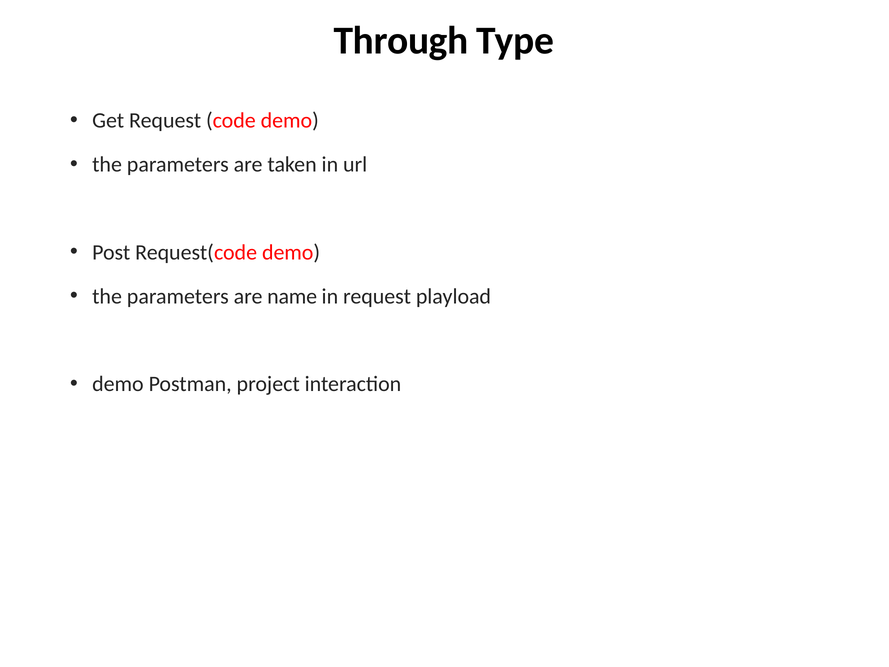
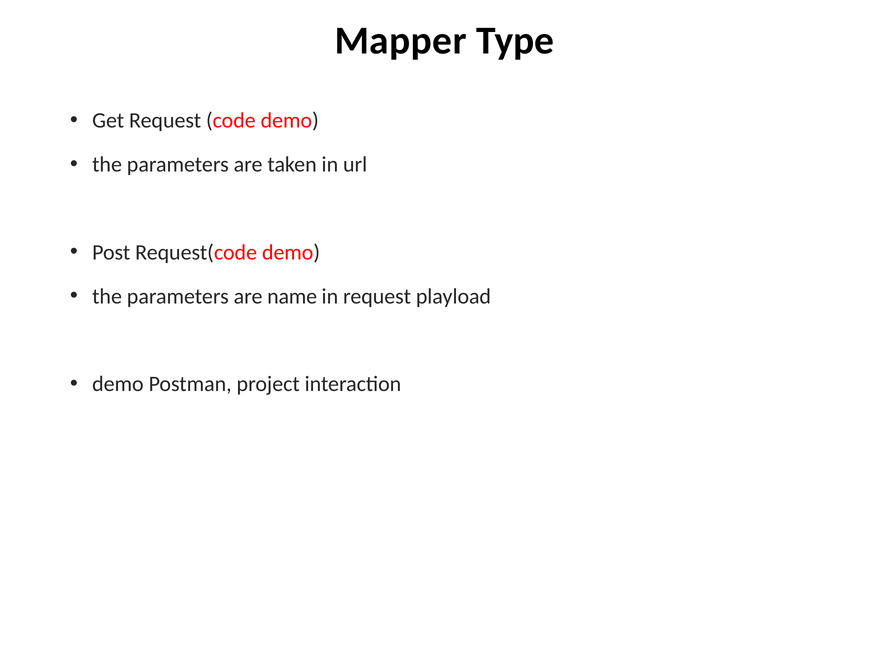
Through: Through -> Mapper (401, 41)
